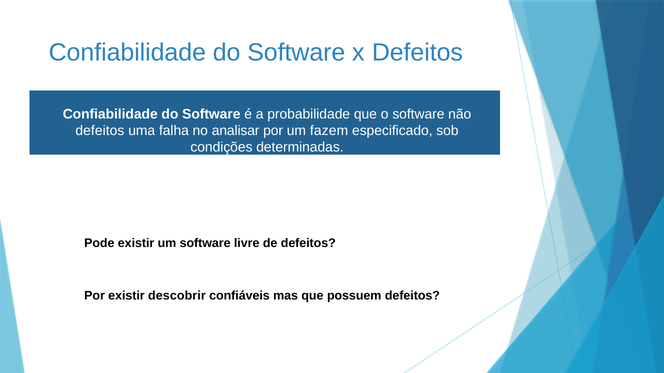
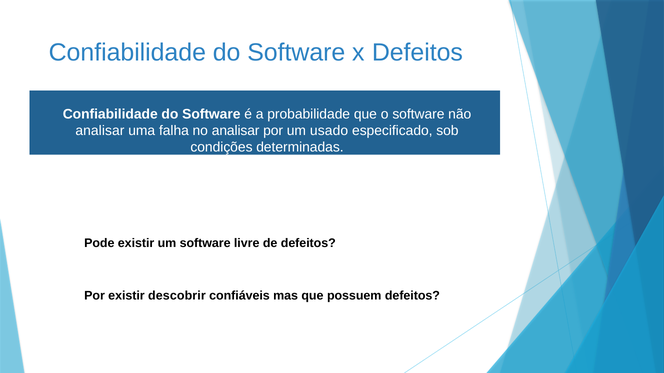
defeitos: defeitos -> analisar (100, 131)
fazem: fazem -> usado (329, 131)
